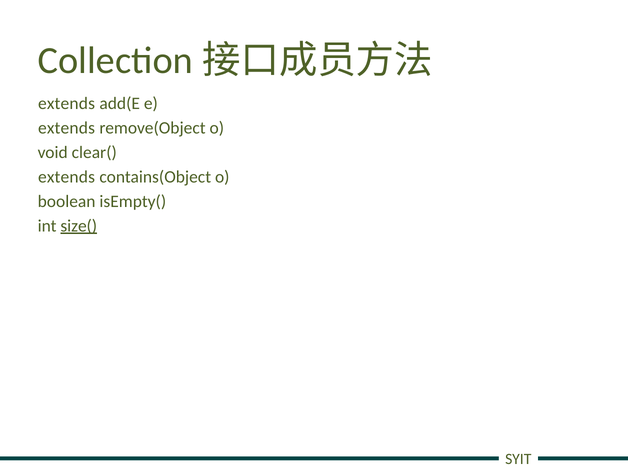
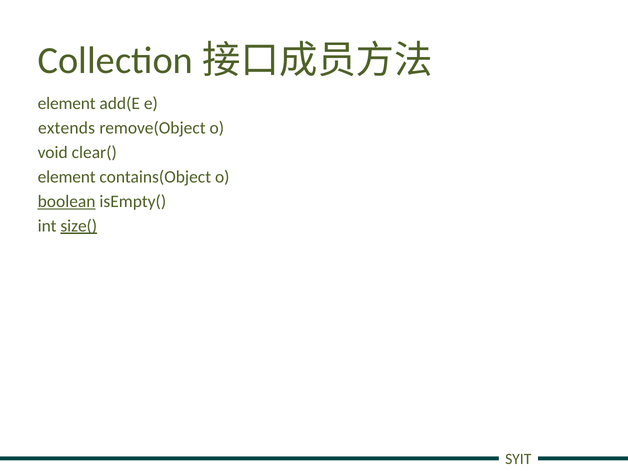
extends: extends -> element (67, 104)
extends: extends -> element (67, 177)
boolean underline: none -> present (67, 201)
